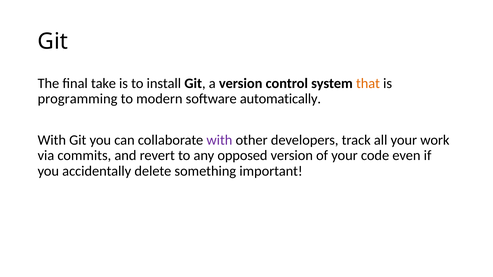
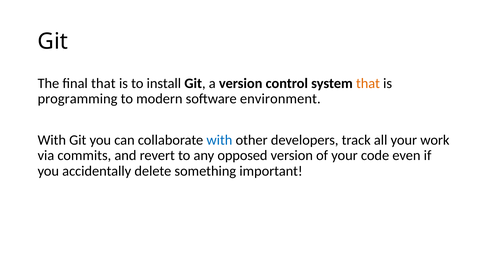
final take: take -> that (103, 83)
automatically: automatically -> environment (280, 99)
with colour: purple -> blue (219, 140)
